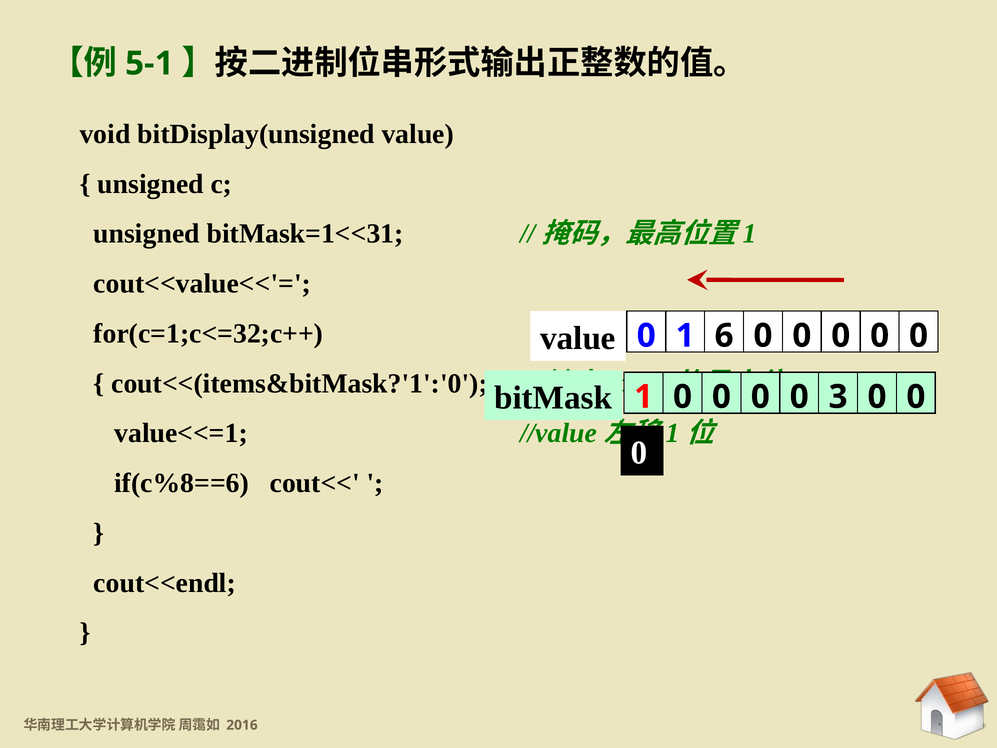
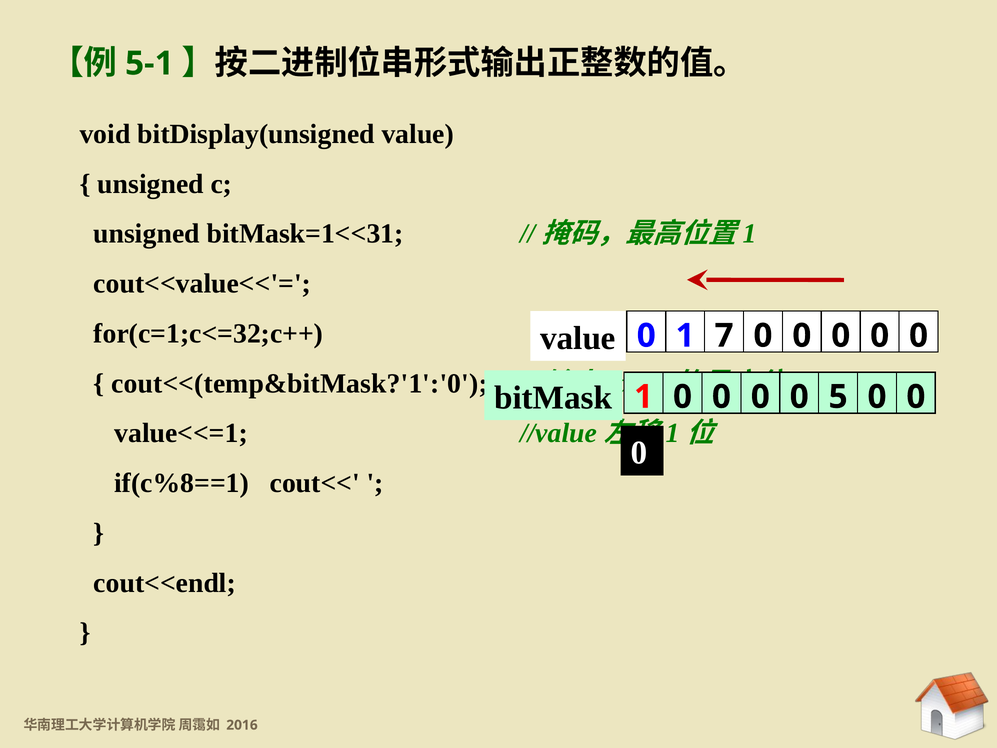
6: 6 -> 7 (724, 336)
cout<<(items&bitMask?'1':'0: cout<<(items&bitMask?'1':'0 -> cout<<(temp&bitMask?'1':'0 (300, 383)
3: 3 -> 5 (838, 397)
if(c%8==6: if(c%8==6 -> if(c%8==1 (182, 483)
